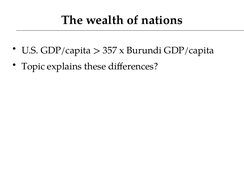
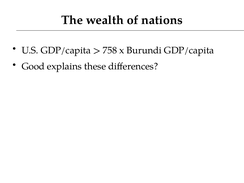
357: 357 -> 758 (110, 50)
Topic: Topic -> Good (33, 66)
